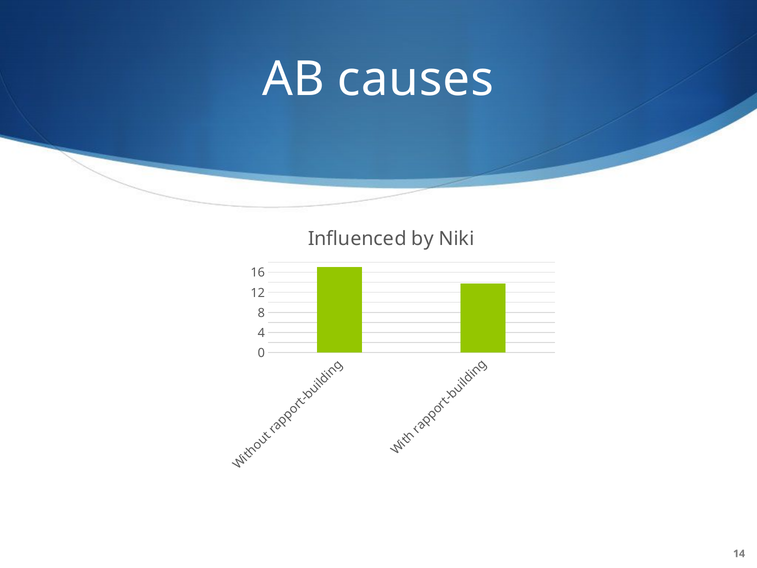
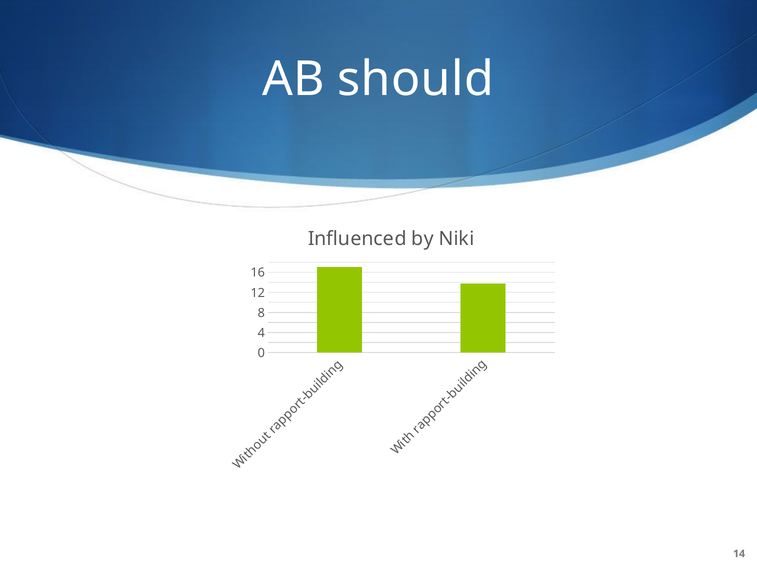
causes: causes -> should (416, 79)
